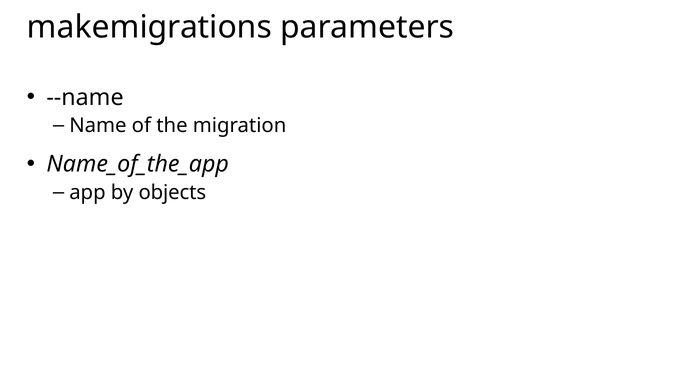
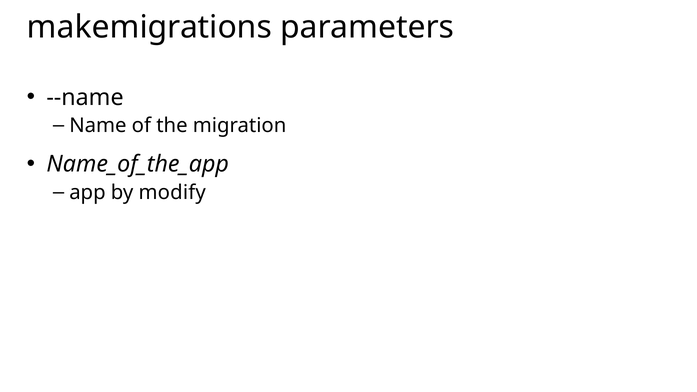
objects: objects -> modify (172, 192)
